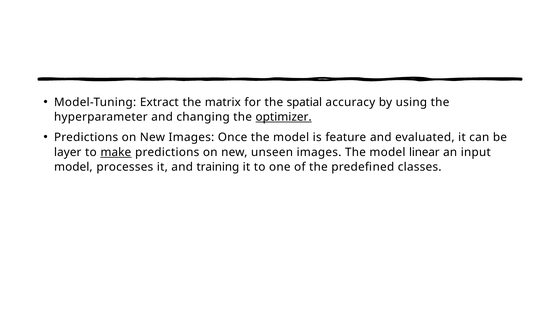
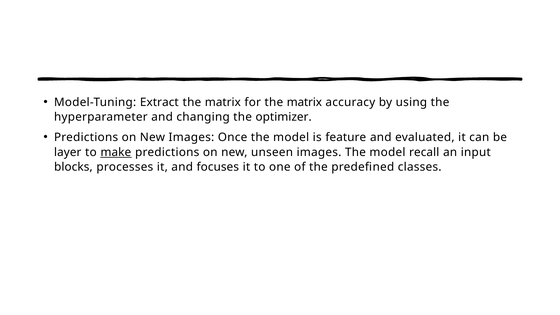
for the spatial: spatial -> matrix (304, 102)
optimizer underline: present -> none (284, 117)
linear: linear -> recall (424, 152)
model: model -> blocks (73, 167)
training: training -> focuses (218, 167)
